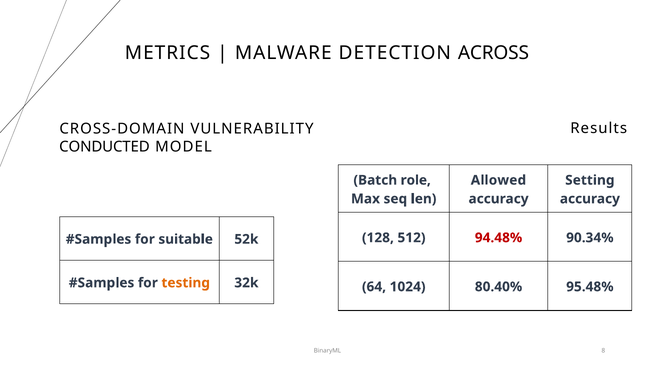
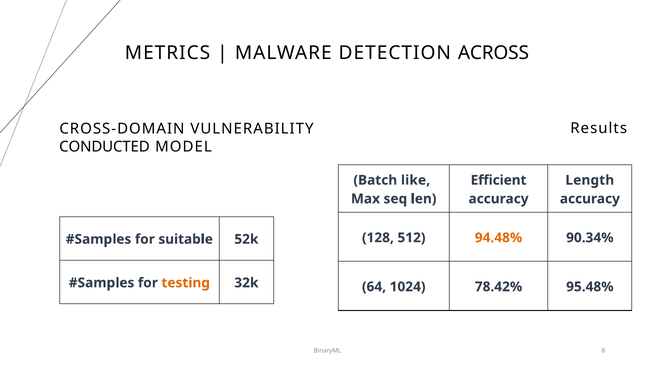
role: role -> like (416, 180)
Allowed: Allowed -> Efficient (499, 180)
Setting: Setting -> Length (590, 180)
94.48% colour: red -> orange (499, 238)
80.40%: 80.40% -> 78.42% (499, 287)
